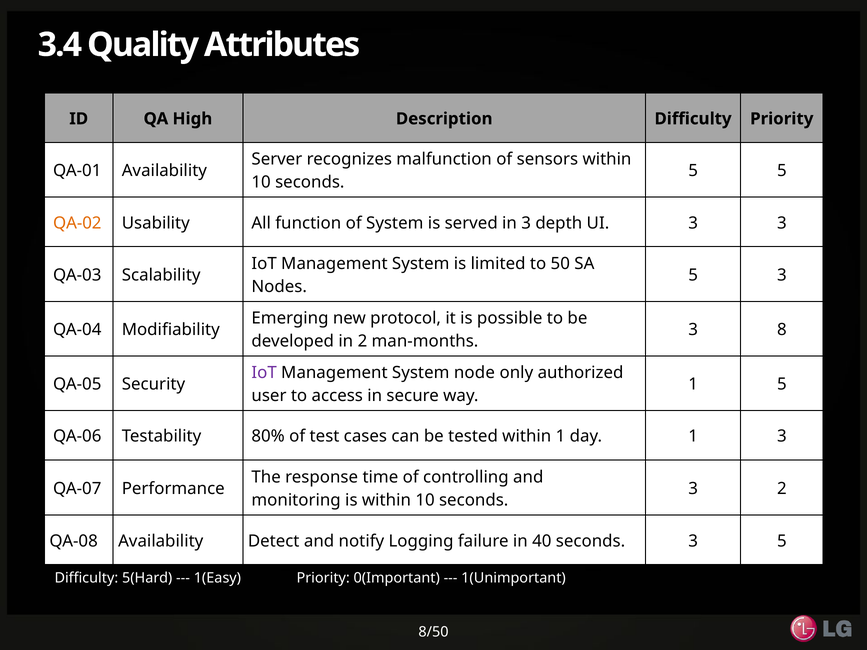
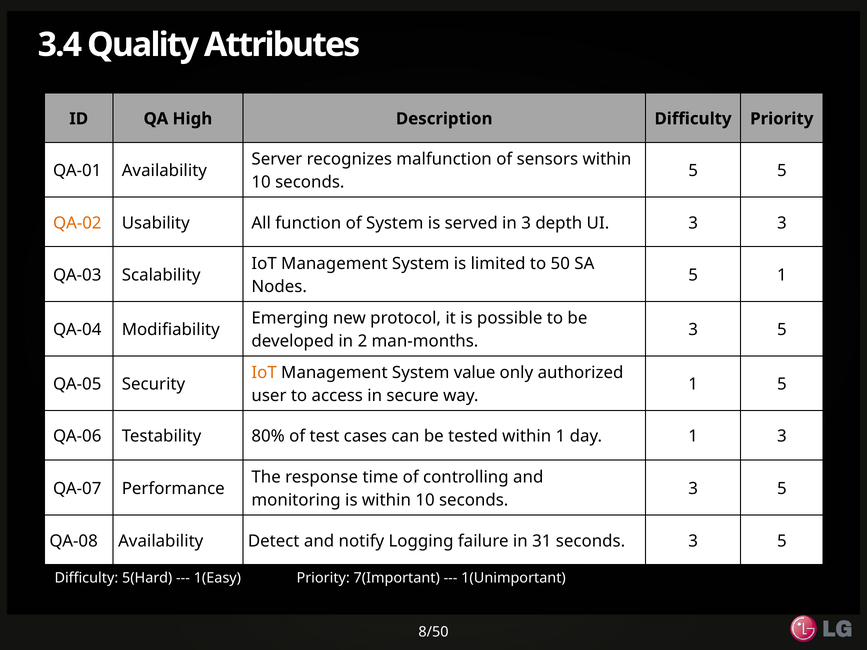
5 3: 3 -> 1 (782, 275)
8: 8 -> 5 (782, 330)
IoT colour: purple -> orange (264, 373)
node: node -> value (475, 373)
2: 2 -> 5 (782, 489)
40: 40 -> 31 (542, 541)
0(Important: 0(Important -> 7(Important (397, 578)
